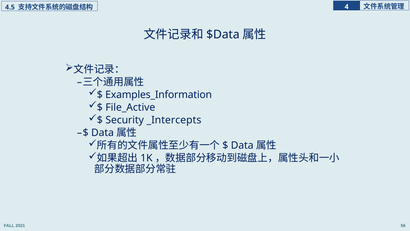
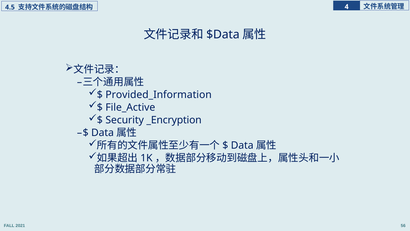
Examples_Information: Examples_Information -> Provided_Information (159, 95)
_Intercepts: _Intercepts -> _Encryption (174, 120)
